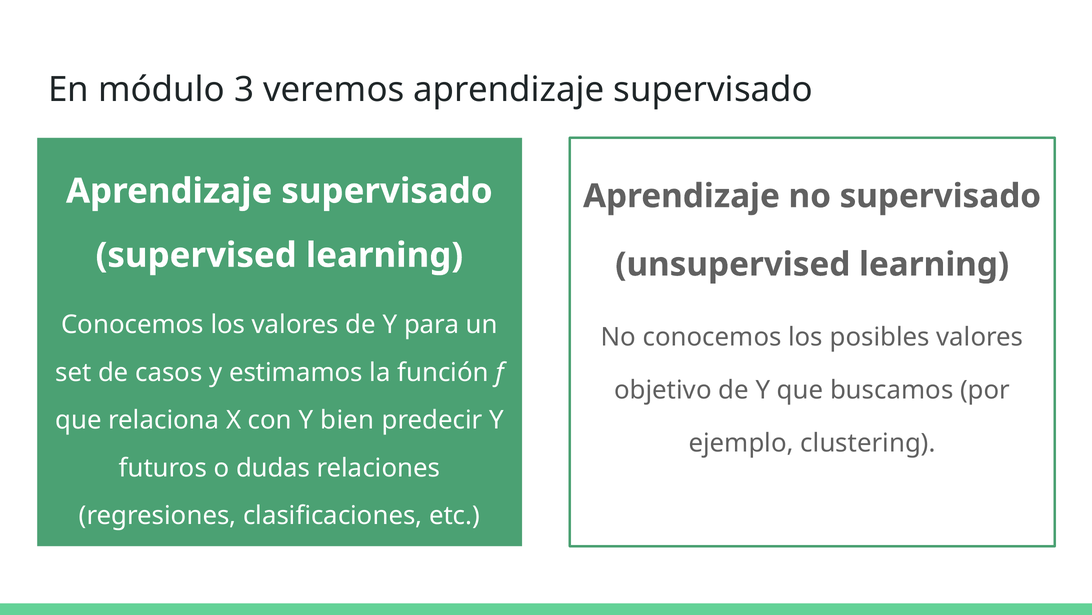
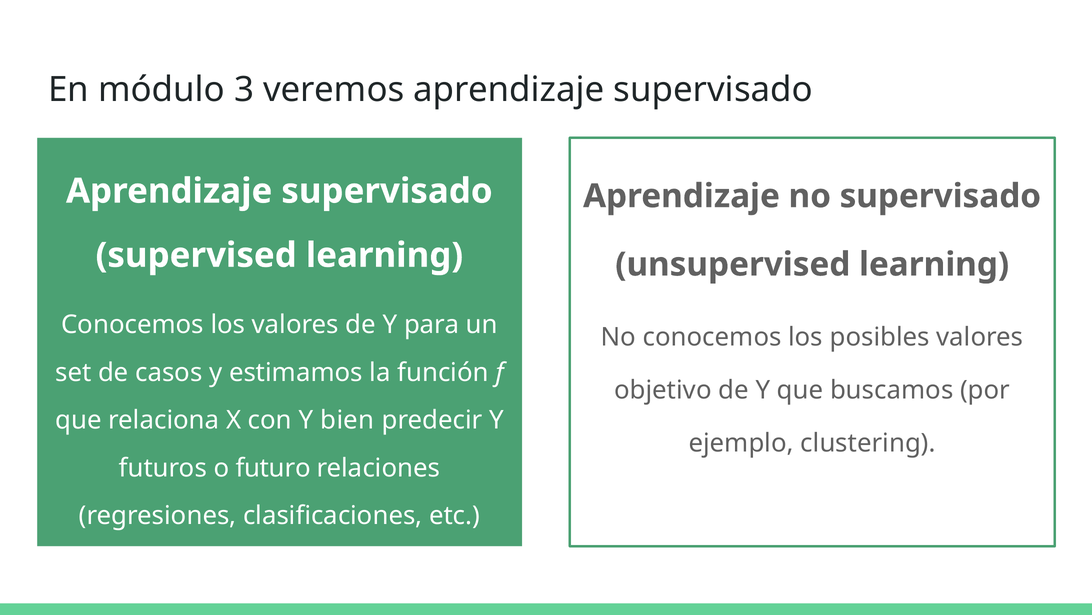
dudas: dudas -> futuro (273, 467)
